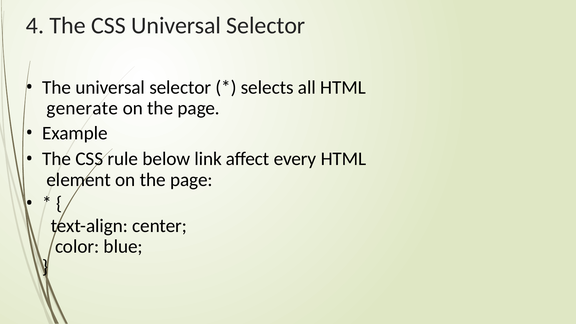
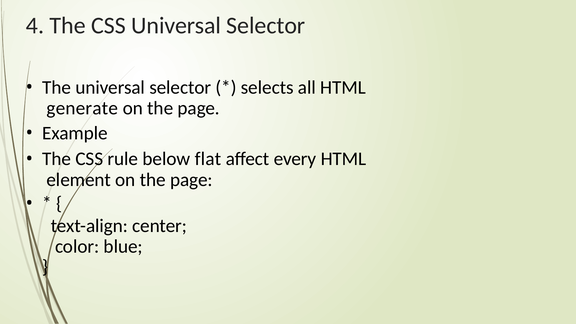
link: link -> flat (208, 159)
